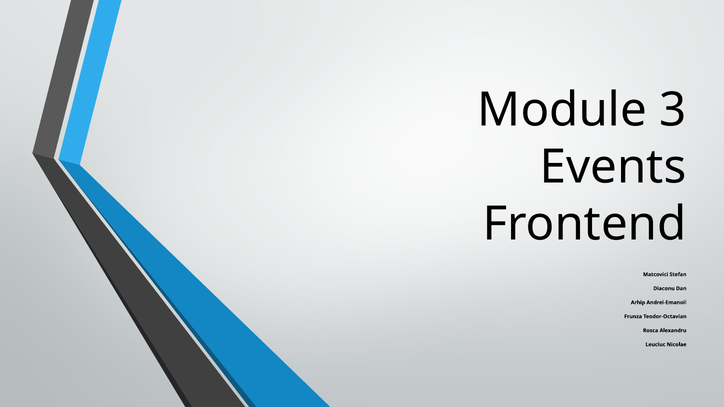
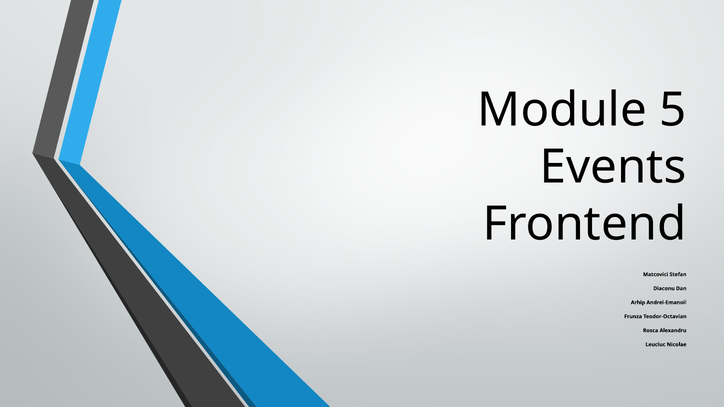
3: 3 -> 5 (673, 110)
